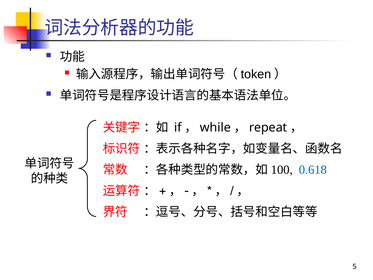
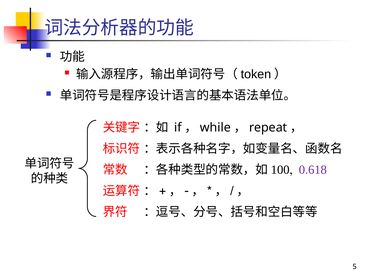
0.618 colour: blue -> purple (313, 170)
